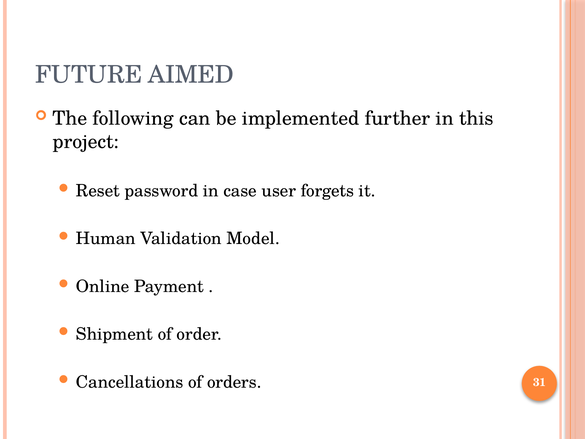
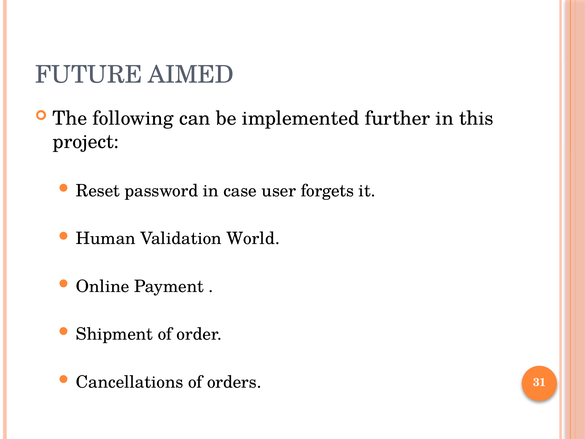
Model: Model -> World (253, 239)
